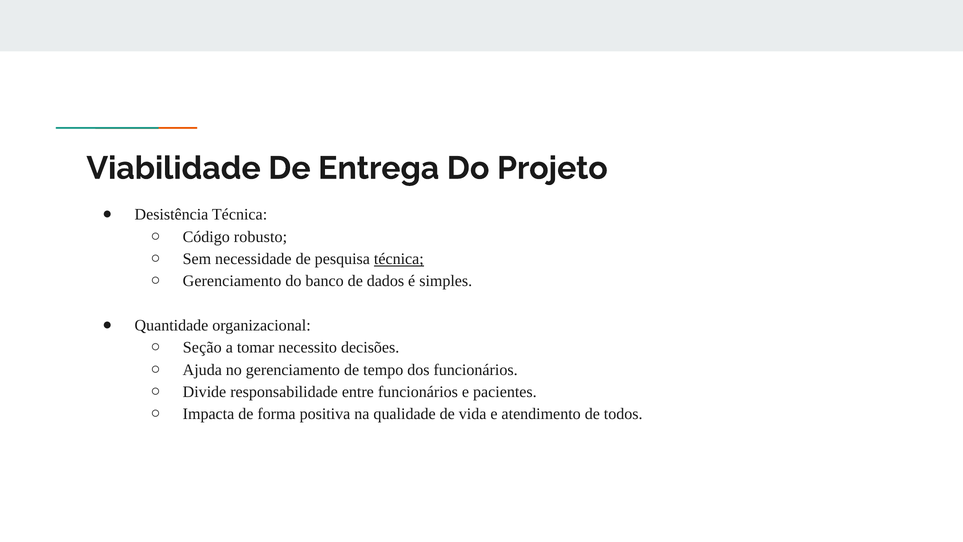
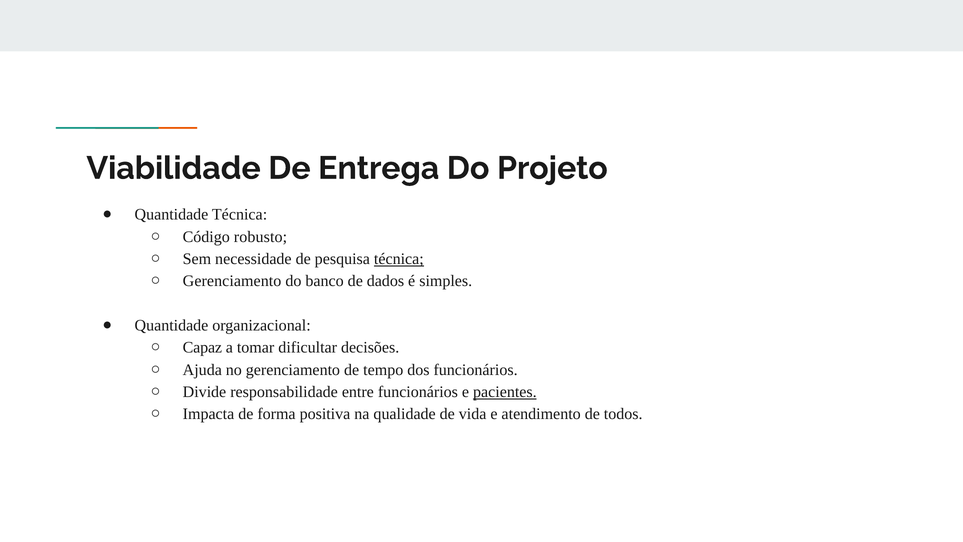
Desistência: Desistência -> Quantidade (171, 215)
Seção: Seção -> Capaz (202, 347)
necessito: necessito -> dificultar (308, 347)
pacientes underline: none -> present (505, 392)
